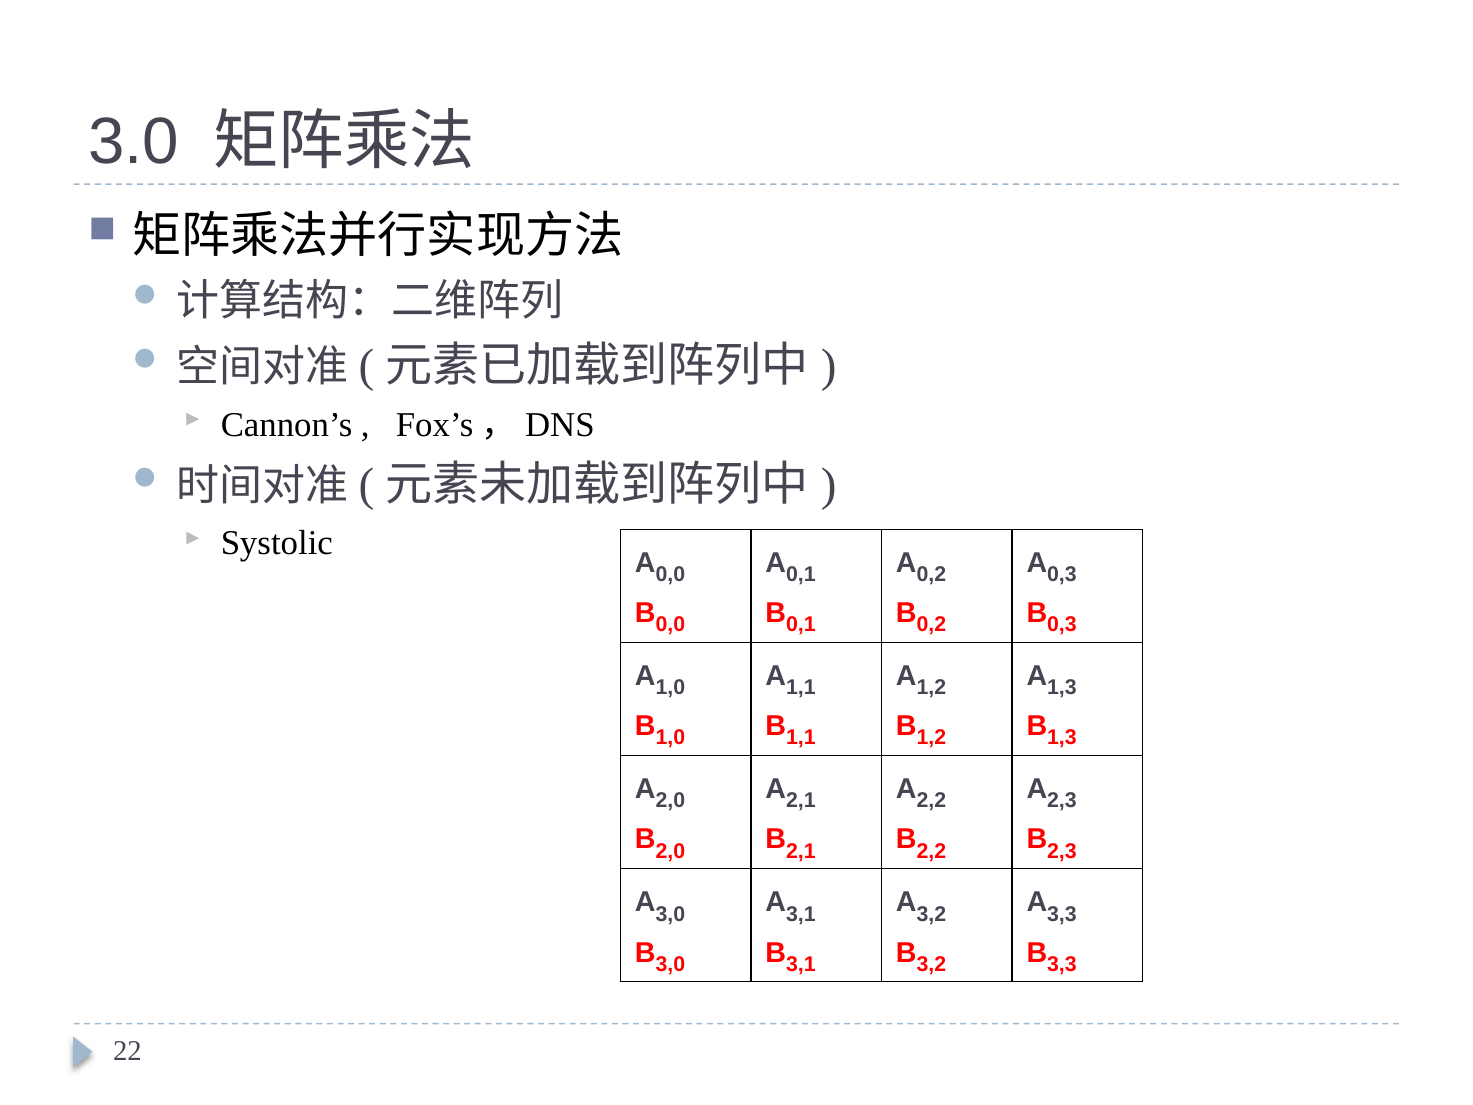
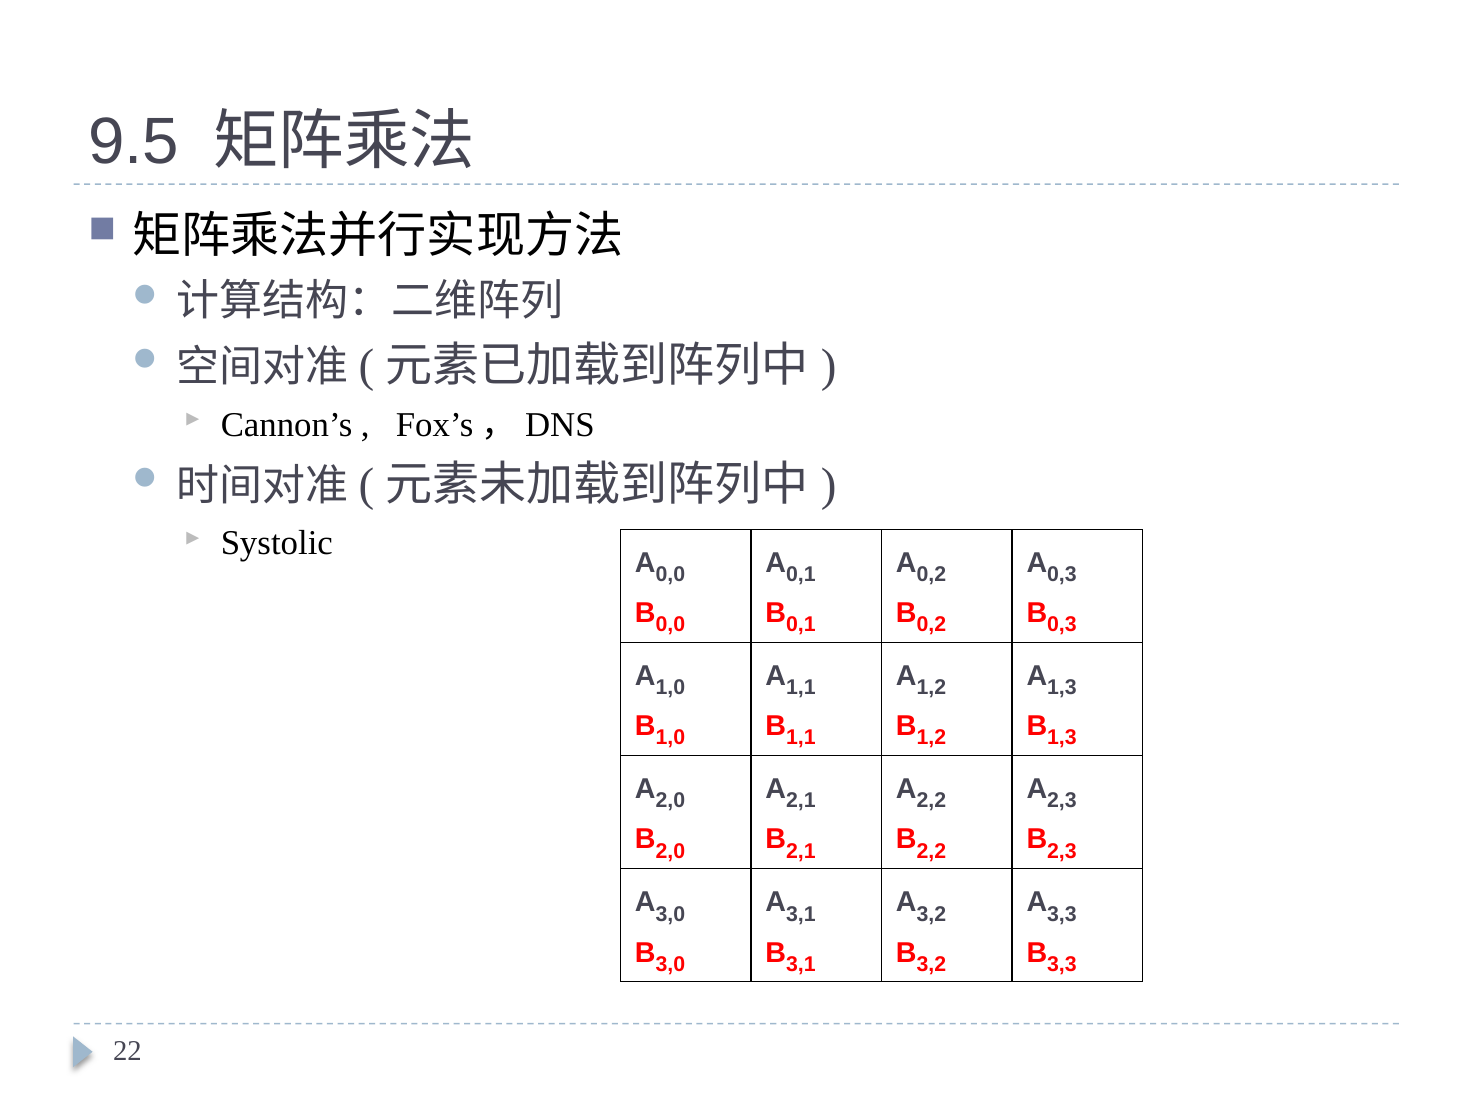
3.0: 3.0 -> 9.5 (134, 142)
